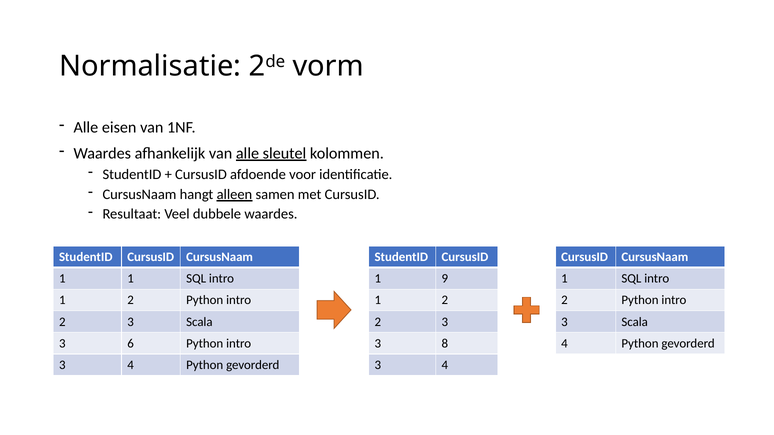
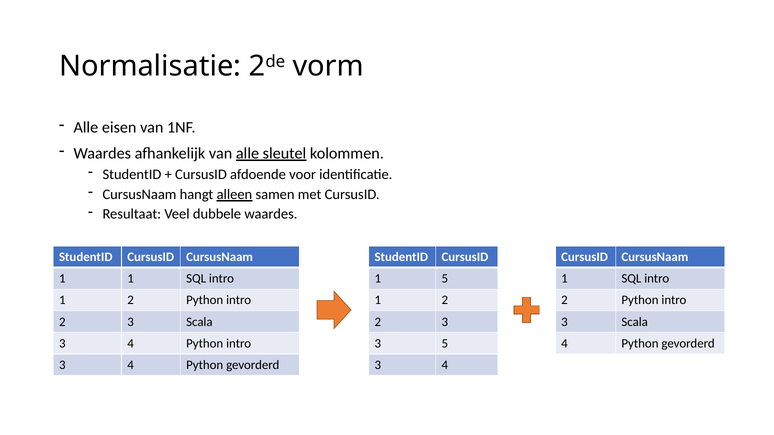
1 9: 9 -> 5 (445, 279)
6: 6 -> 4 (131, 344)
3 8: 8 -> 5 (445, 344)
